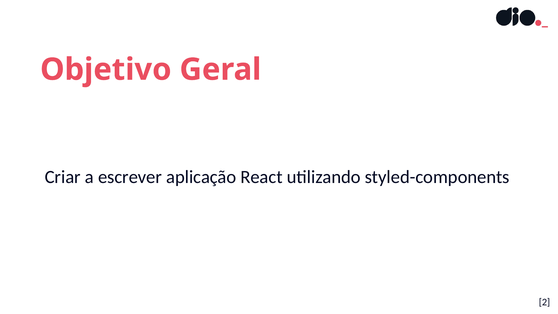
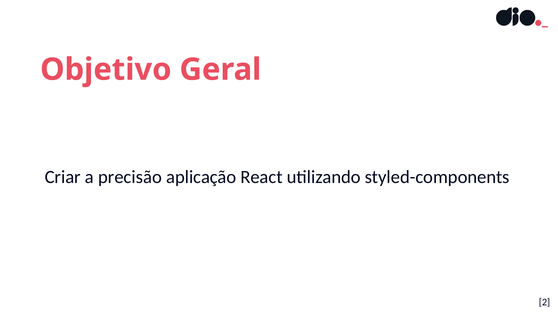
escrever: escrever -> precisão (130, 177)
